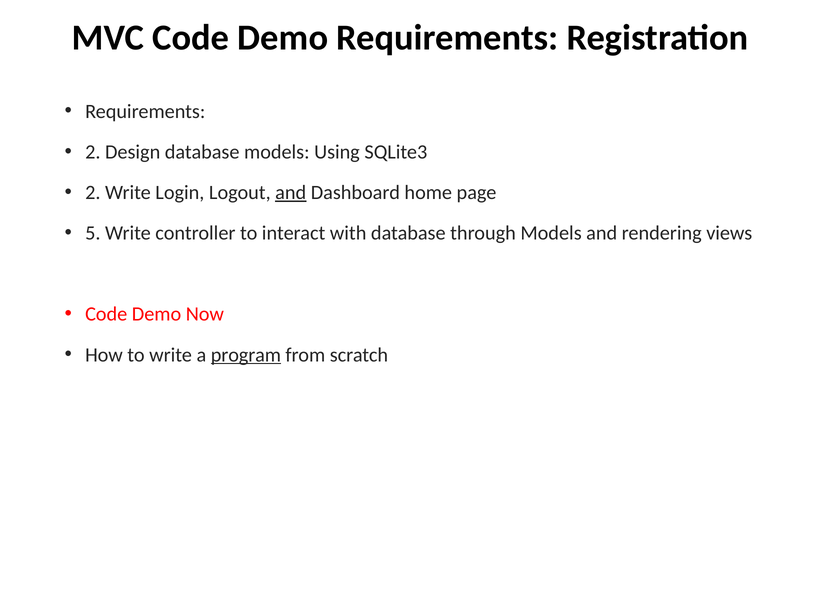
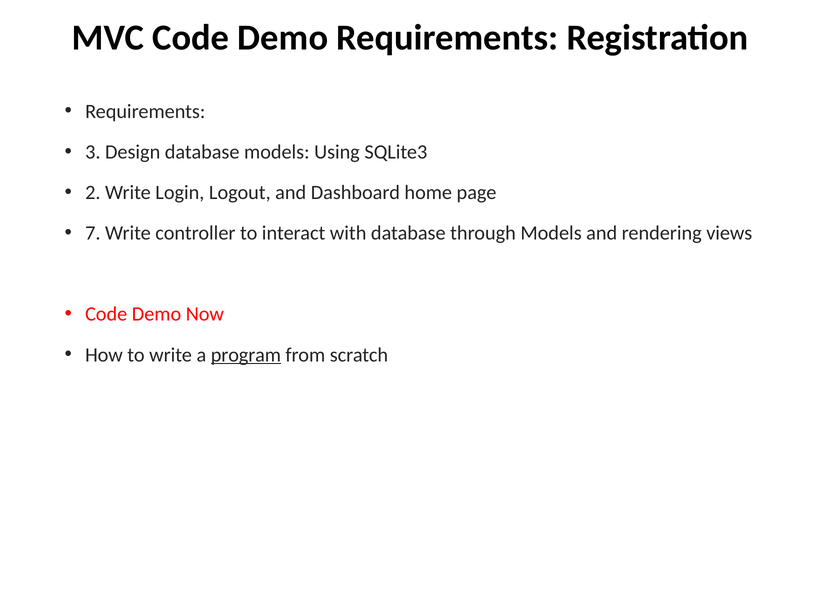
2: 2 -> 3 (93, 152)
and underline: present -> none (291, 192)
5: 5 -> 7 (93, 233)
